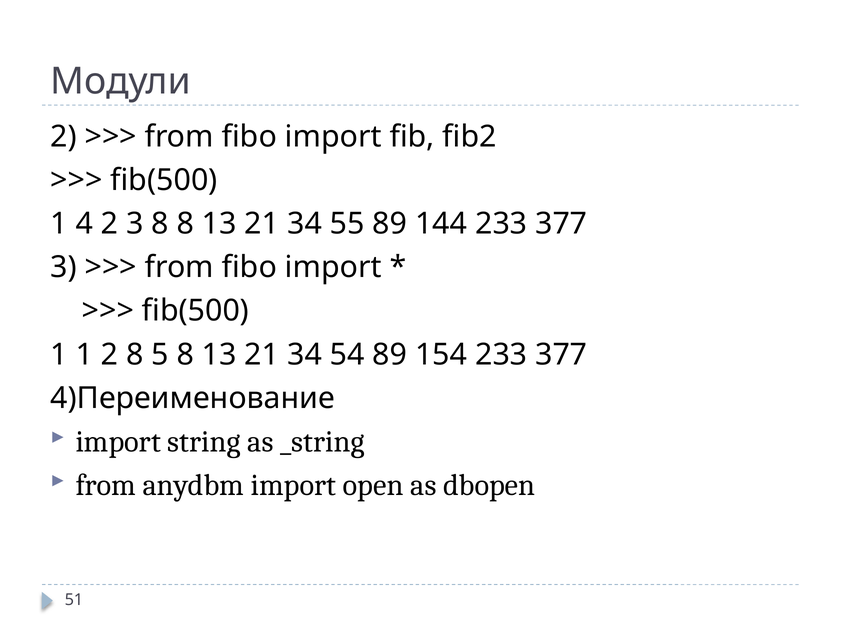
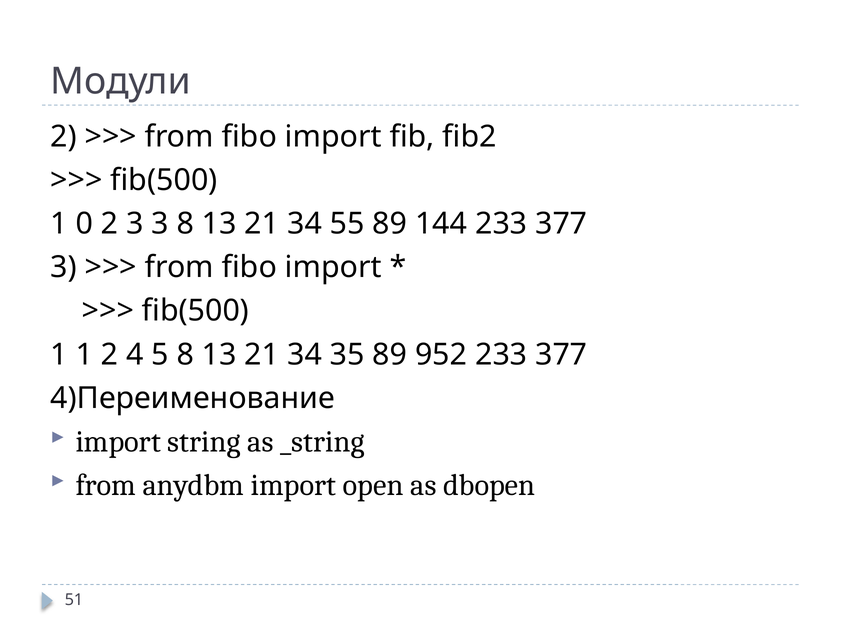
4: 4 -> 0 (84, 224)
3 8: 8 -> 3 (160, 224)
2 8: 8 -> 4 (135, 354)
54: 54 -> 35 (347, 354)
154: 154 -> 952 (441, 354)
